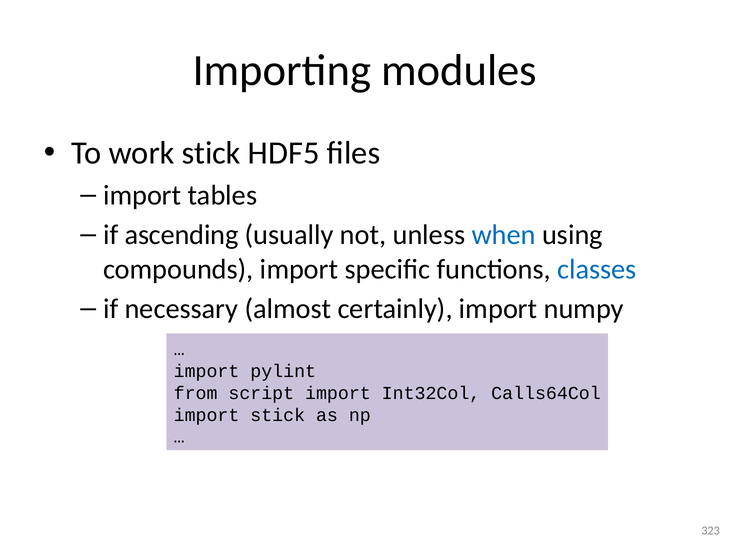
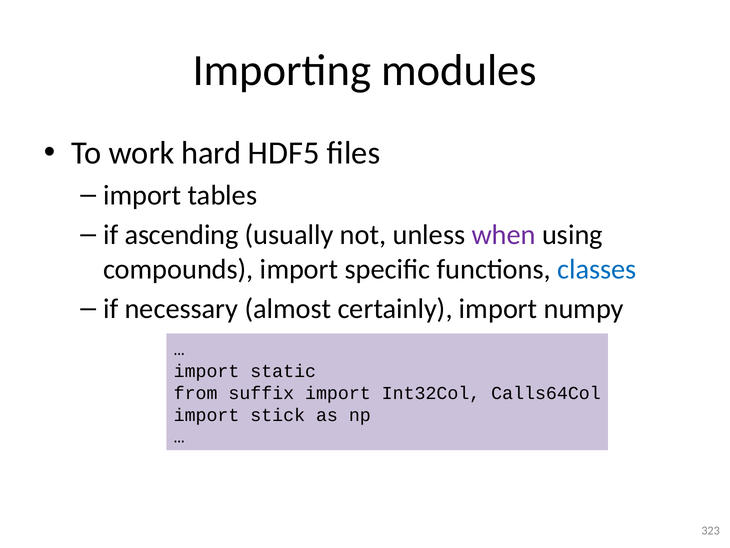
work stick: stick -> hard (211, 153)
when colour: blue -> purple (504, 235)
pylint: pylint -> static (283, 371)
script: script -> suffix (261, 393)
